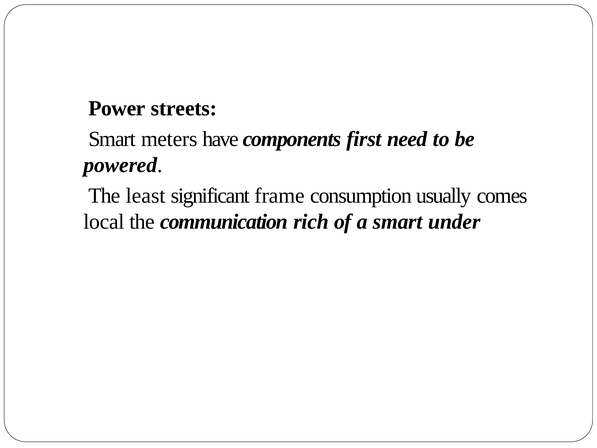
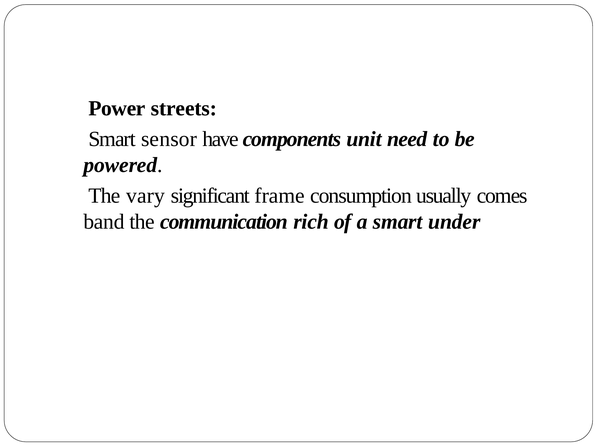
meters: meters -> sensor (169, 139)
first: first -> unit (364, 139)
least: least -> vary (146, 196)
local: local -> band (104, 222)
